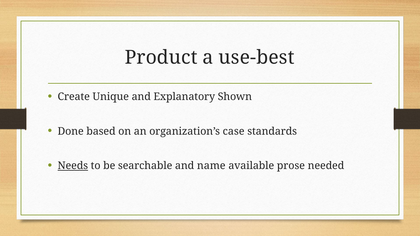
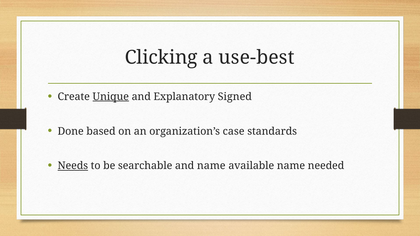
Product: Product -> Clicking (161, 58)
Unique underline: none -> present (111, 97)
Shown: Shown -> Signed (235, 97)
available prose: prose -> name (291, 166)
